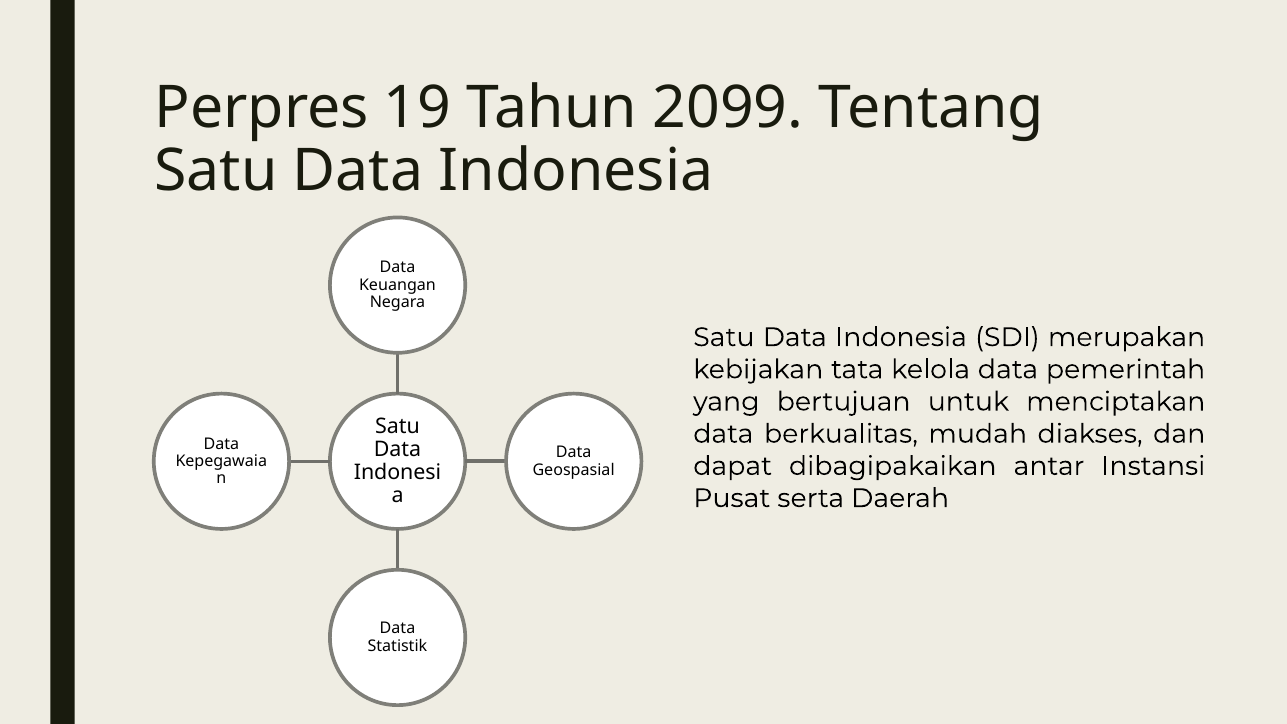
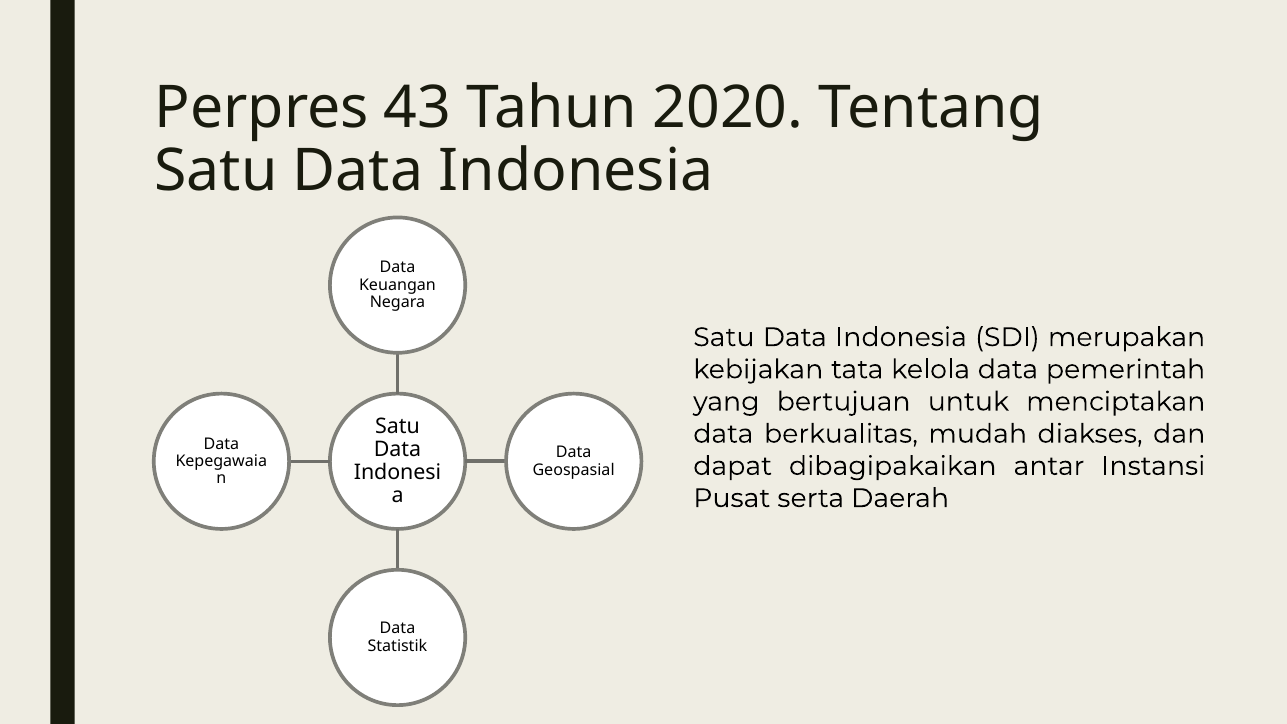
19: 19 -> 43 (418, 108)
2099: 2099 -> 2020 (728, 108)
